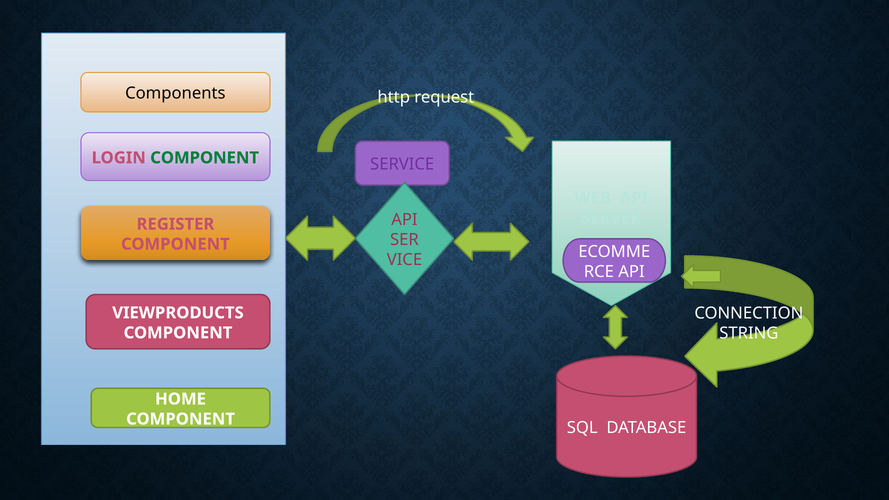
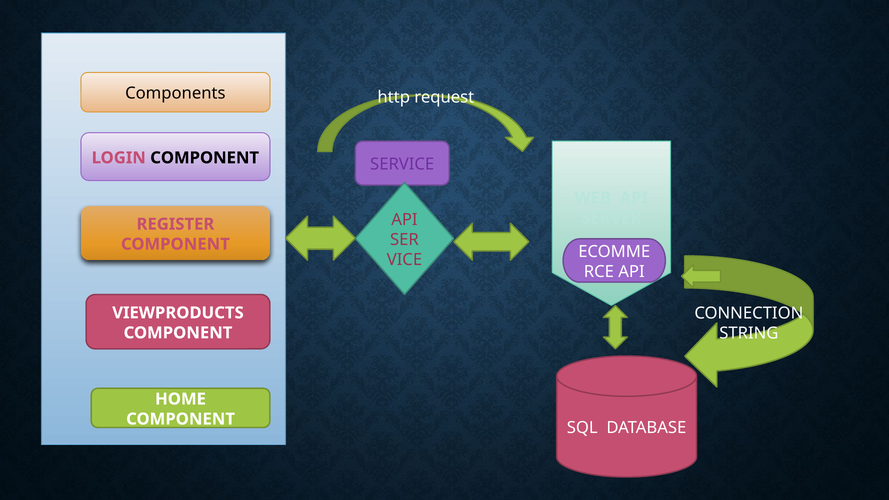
COMPONENT colour: green -> black (205, 158)
